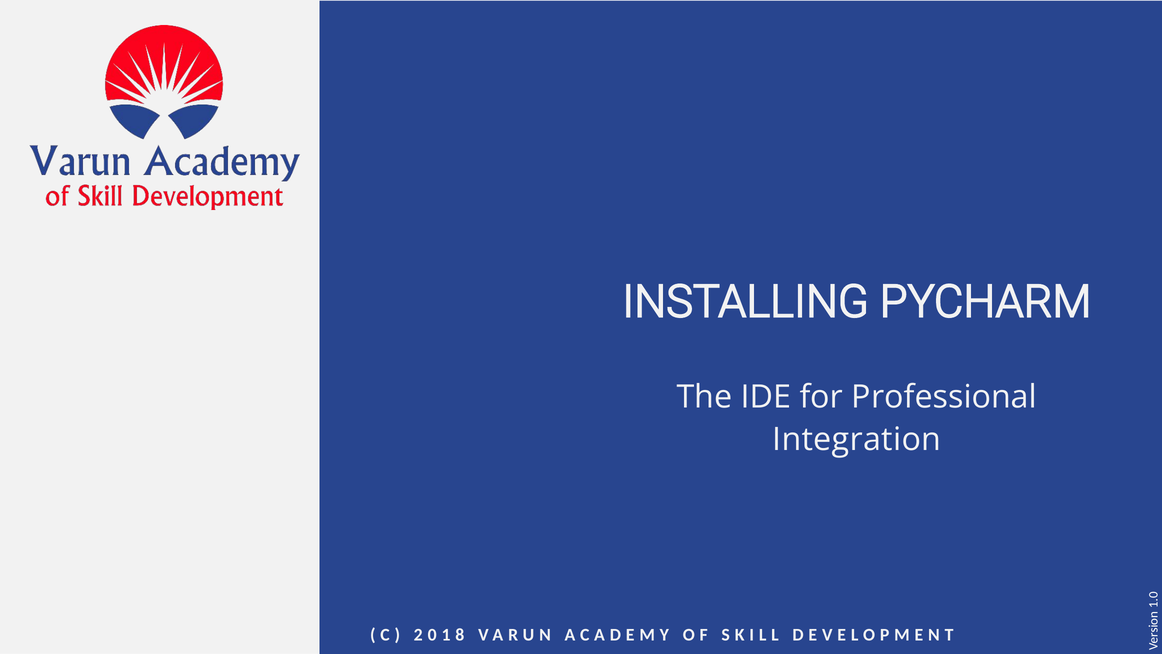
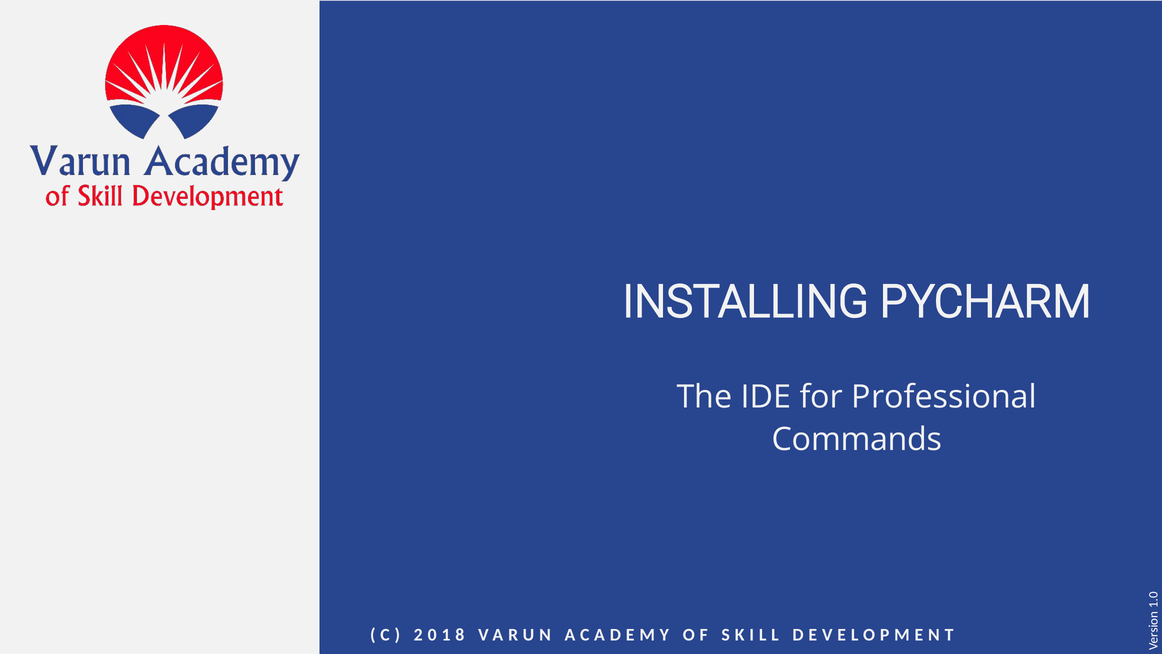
Integration: Integration -> Commands (857, 439)
